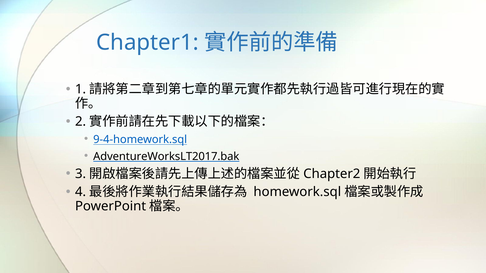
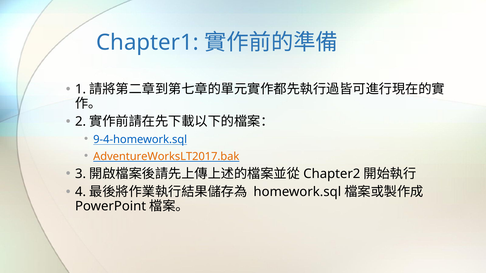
AdventureWorksLT2017.bak colour: black -> orange (166, 157)
